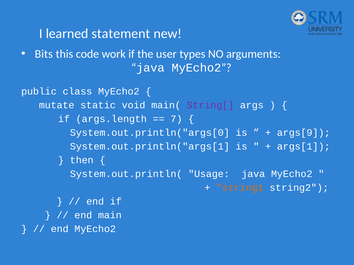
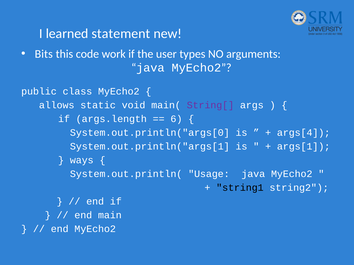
mutate: mutate -> allows (57, 105)
7: 7 -> 6 (176, 119)
args[9: args[9 -> args[4 (304, 133)
then: then -> ways (82, 160)
string1 colour: orange -> black (240, 188)
